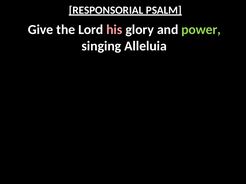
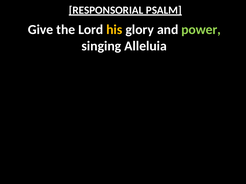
his colour: pink -> yellow (114, 30)
